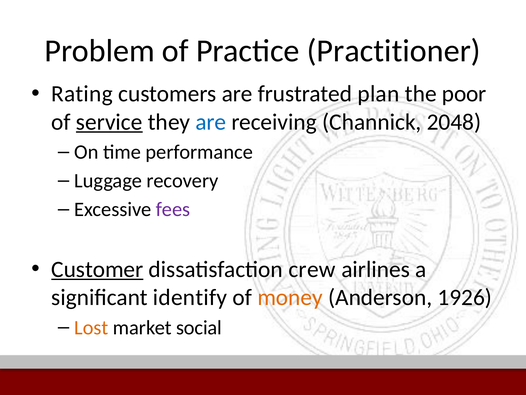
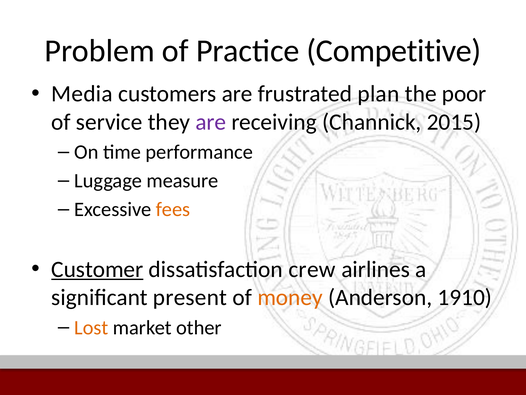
Practitioner: Practitioner -> Competitive (394, 51)
Rating: Rating -> Media (82, 94)
service underline: present -> none (109, 122)
are colour: blue -> purple (211, 122)
2048: 2048 -> 2015 (454, 122)
recovery: recovery -> measure (182, 181)
fees colour: purple -> orange (173, 209)
identify: identify -> present (190, 297)
1926: 1926 -> 1910 (465, 297)
social: social -> other (199, 327)
